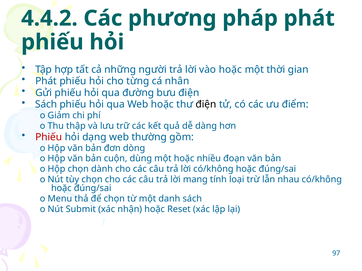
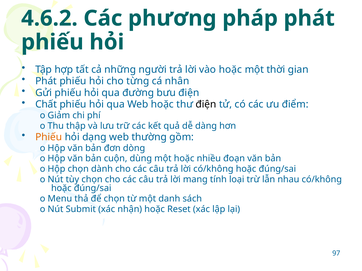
4.4.2: 4.4.2 -> 4.6.2 (49, 18)
Sách: Sách -> Chất (46, 105)
Phiếu colour: red -> orange (49, 137)
